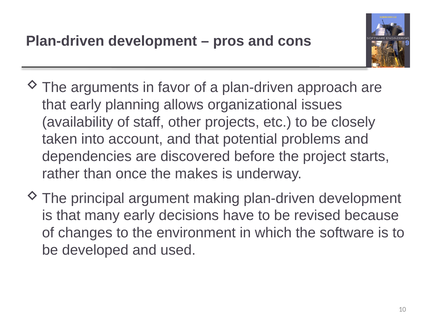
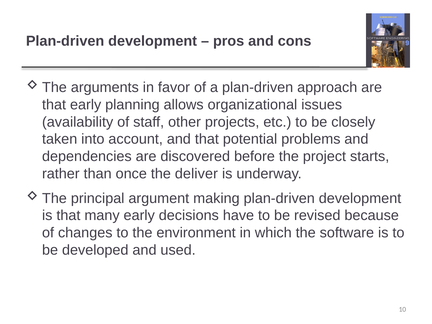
makes: makes -> deliver (196, 174)
